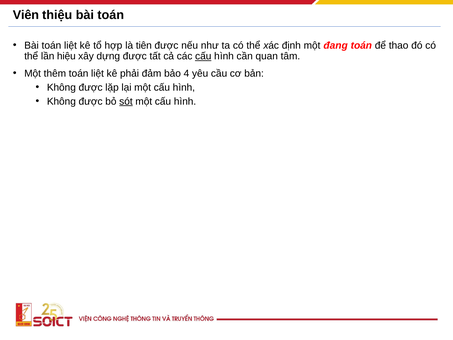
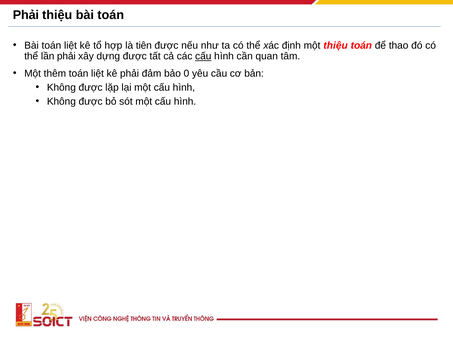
Viên: Viên -> Phải (26, 15)
một đang: đang -> thiệu (336, 45)
lần hiệu: hiệu -> phải (66, 56)
4: 4 -> 0 (186, 73)
sót underline: present -> none (126, 101)
